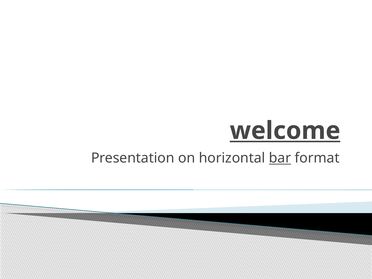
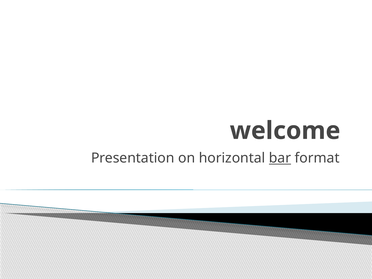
welcome underline: present -> none (285, 131)
